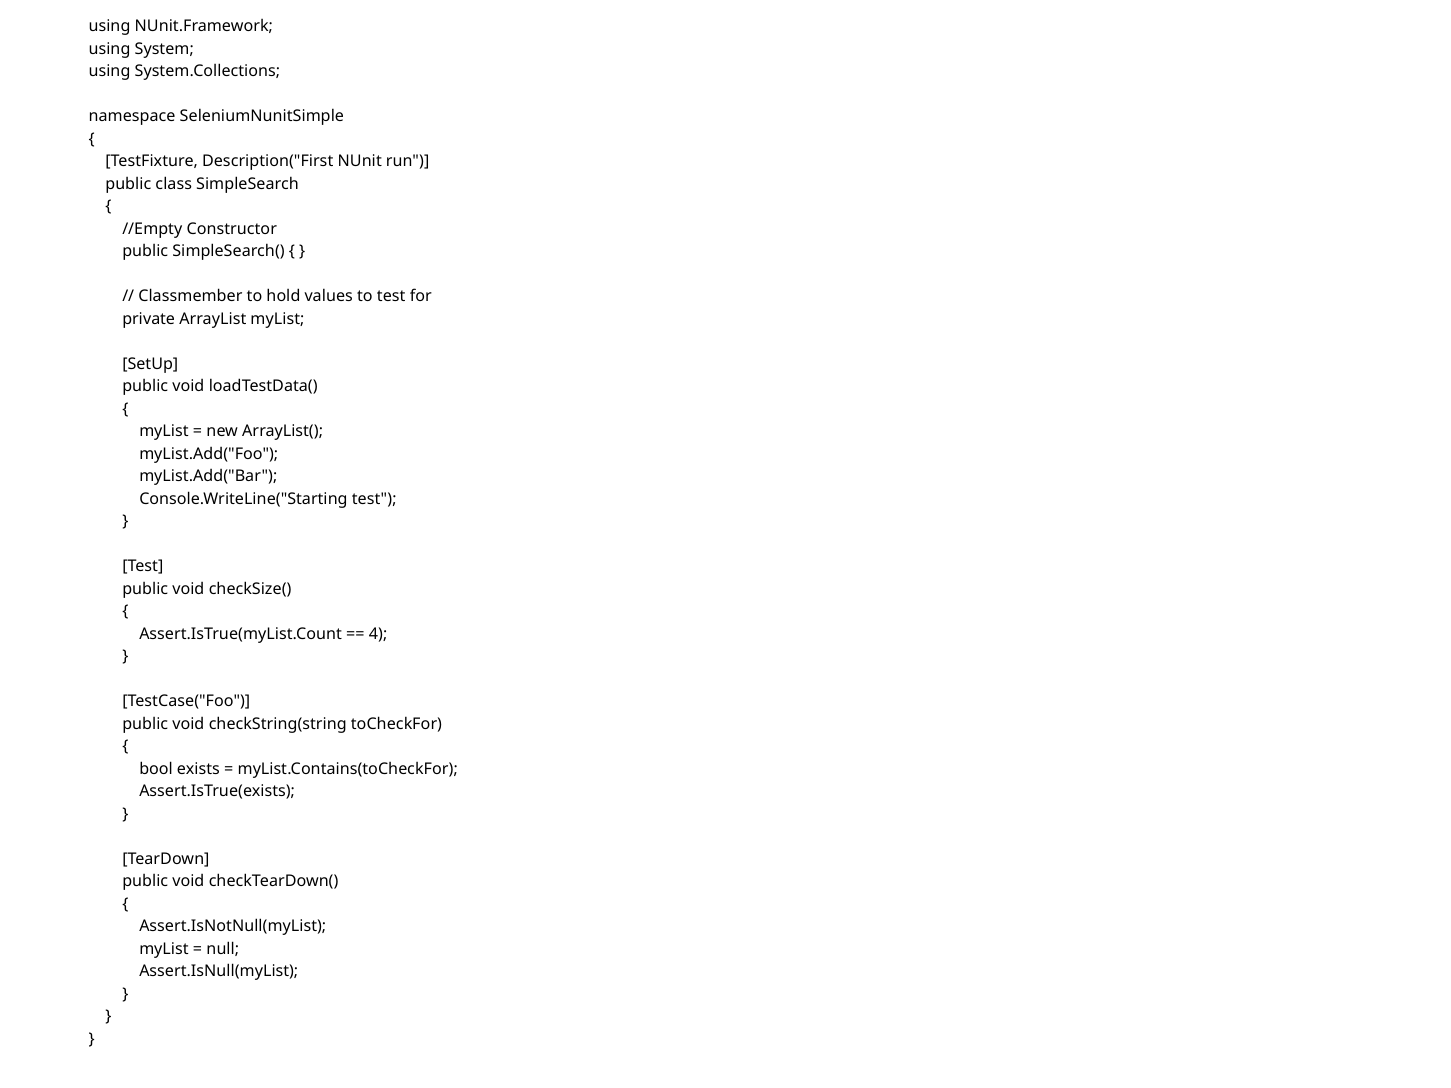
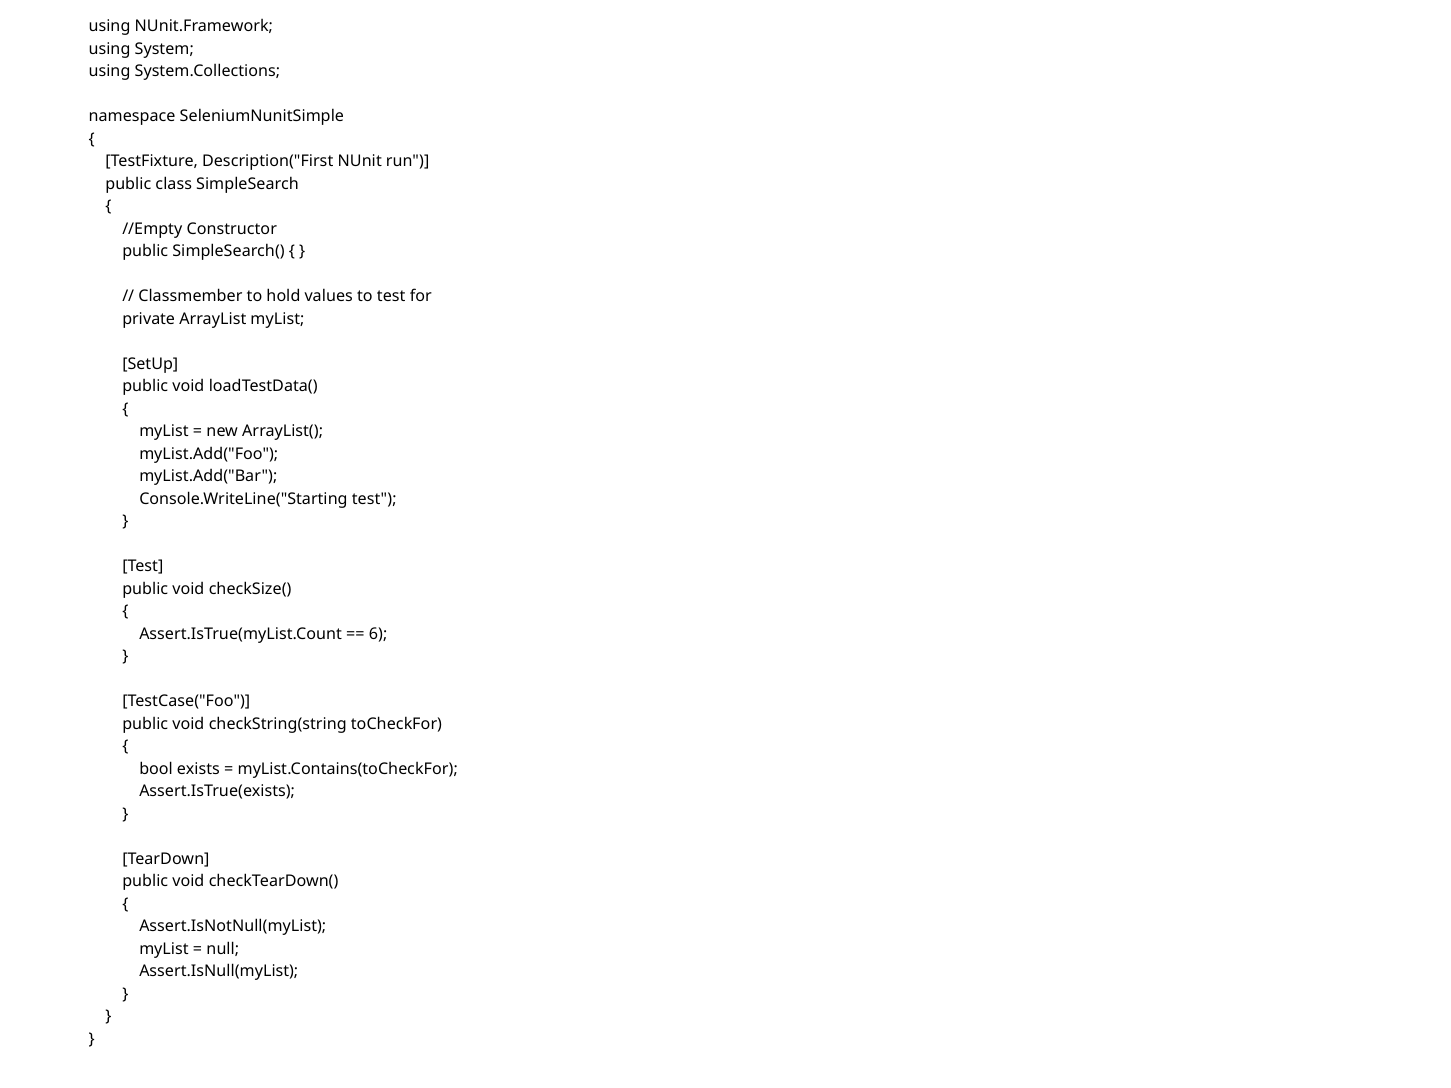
4: 4 -> 6 (378, 634)
